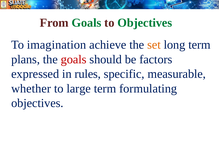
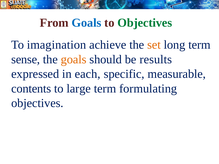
Goals colour: green -> blue (86, 23)
plans: plans -> sense (26, 59)
goals colour: red -> orange (74, 59)
factors: factors -> results (156, 59)
rules: rules -> each (88, 74)
whether: whether -> contents (31, 89)
